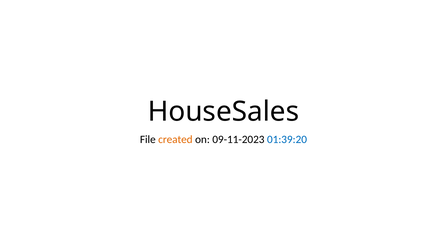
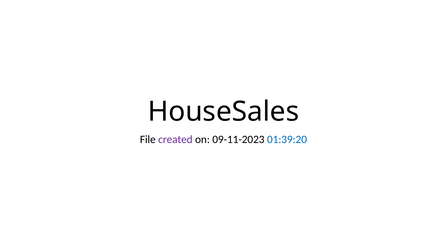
created colour: orange -> purple (175, 140)
